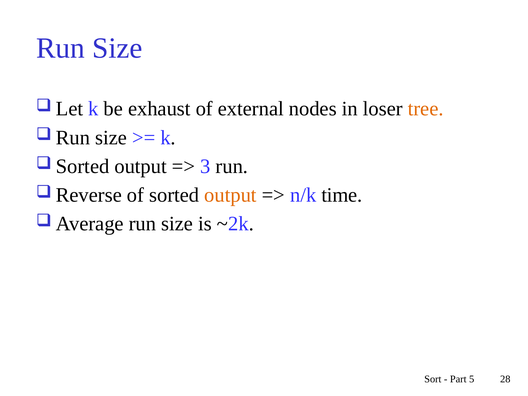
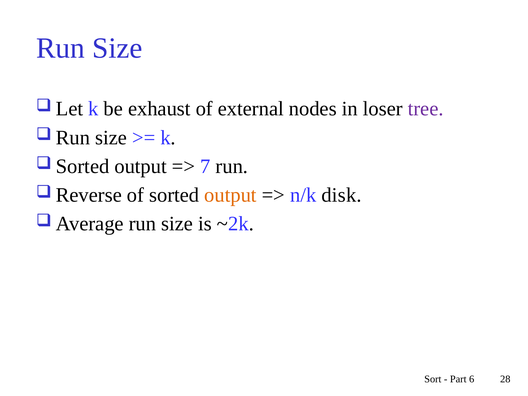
tree colour: orange -> purple (426, 109)
3: 3 -> 7 (205, 166)
time: time -> disk (342, 195)
5: 5 -> 6 (472, 379)
